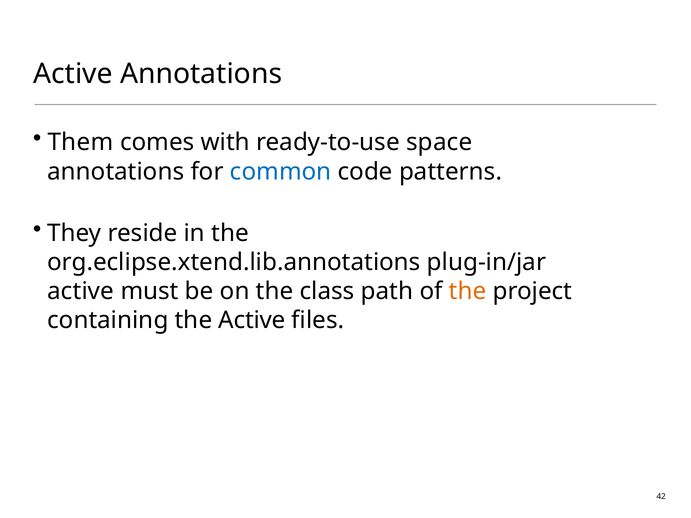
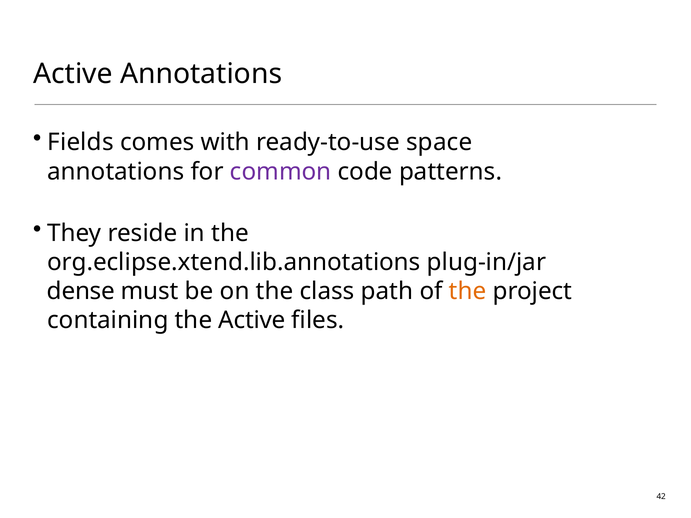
Them: Them -> Fields (80, 142)
common colour: blue -> purple (281, 172)
active: active -> dense (81, 291)
